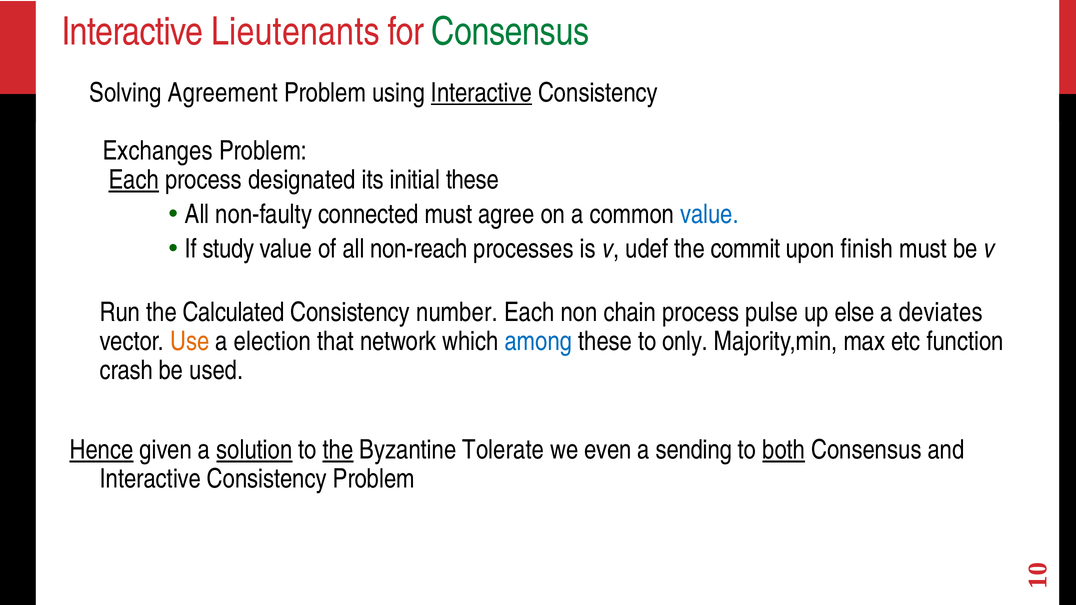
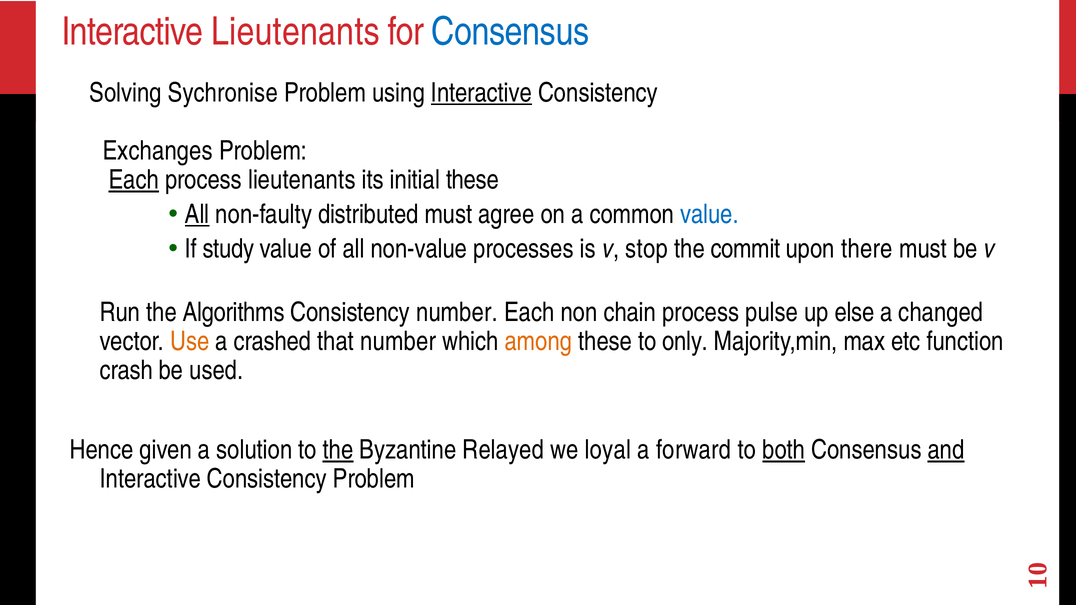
Consensus colour: green -> blue (510, 32)
Agreement: Agreement -> Sychronise (223, 93)
process designated: designated -> lieutenants (302, 180)
All underline: none -> present (197, 214)
connected: connected -> distributed (368, 214)
non-reach: non-reach -> non-value (419, 249)
udef: udef -> stop (647, 249)
finish: finish -> there (867, 249)
Calculated: Calculated -> Algorithms (234, 312)
deviates: deviates -> changed (941, 312)
election: election -> crashed (273, 341)
that network: network -> number (398, 341)
among colour: blue -> orange (538, 341)
Hence underline: present -> none (101, 450)
solution underline: present -> none (254, 450)
Tolerate: Tolerate -> Relayed (503, 450)
even: even -> loyal (608, 450)
sending: sending -> forward (694, 450)
and underline: none -> present (946, 450)
